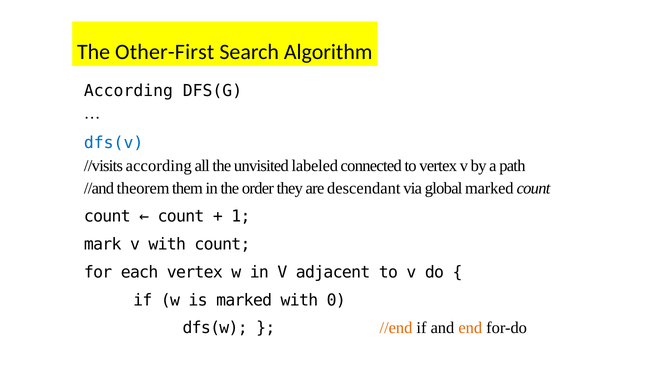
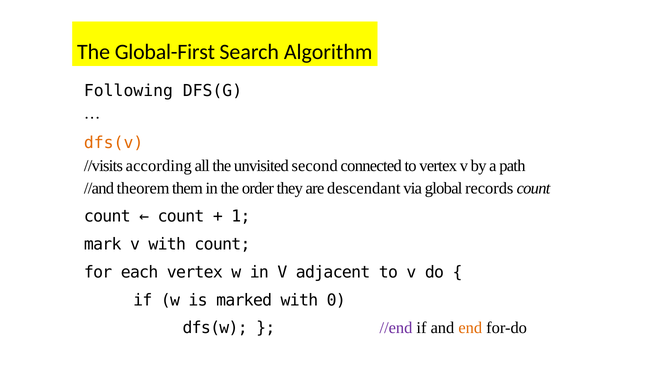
Other-First: Other-First -> Global-First (165, 52)
According: According -> Following (128, 91)
dfs(v colour: blue -> orange (114, 143)
labeled: labeled -> second (315, 165)
global marked: marked -> records (489, 188)
//end colour: orange -> purple (396, 328)
